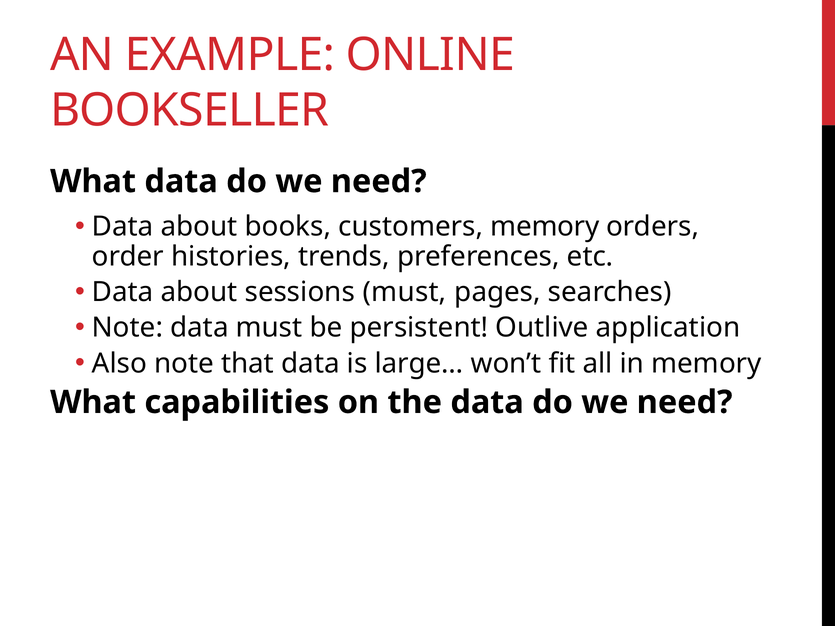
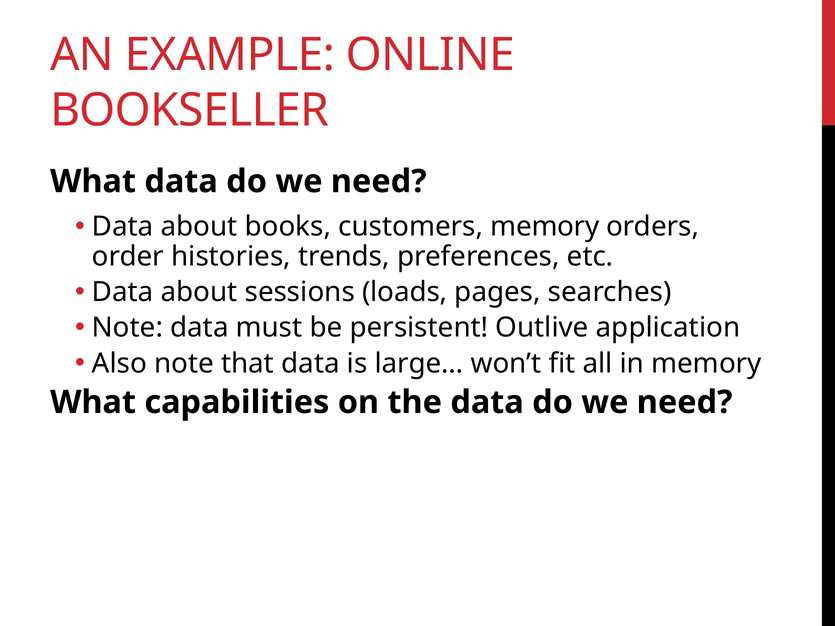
sessions must: must -> loads (405, 292)
